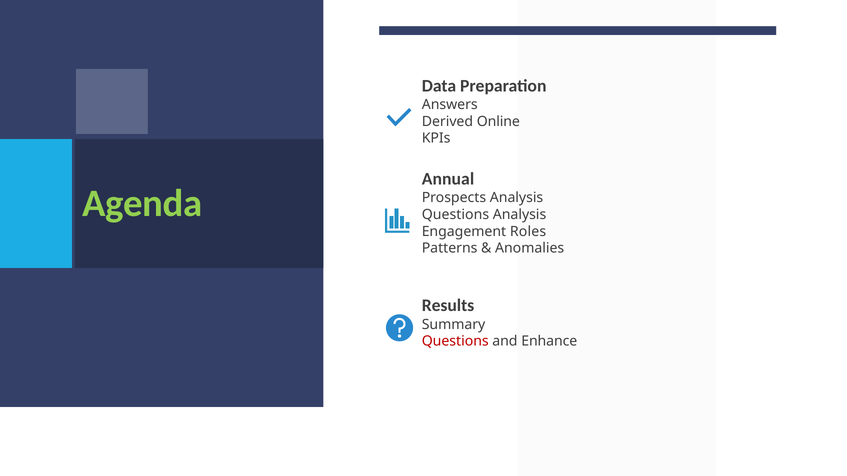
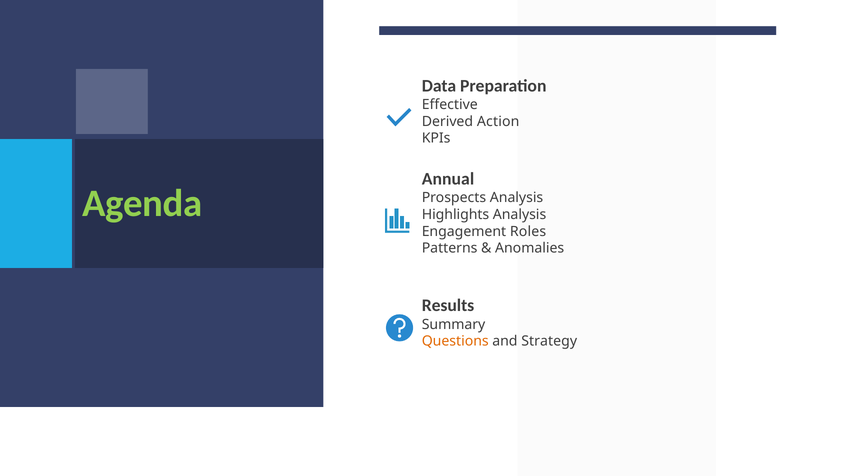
Answers: Answers -> Effective (450, 105)
Online: Online -> Action (498, 122)
Questions: Questions -> Highlights (456, 215)
Questions colour: red -> orange (455, 342)
Enhance: Enhance -> Strategy (549, 342)
